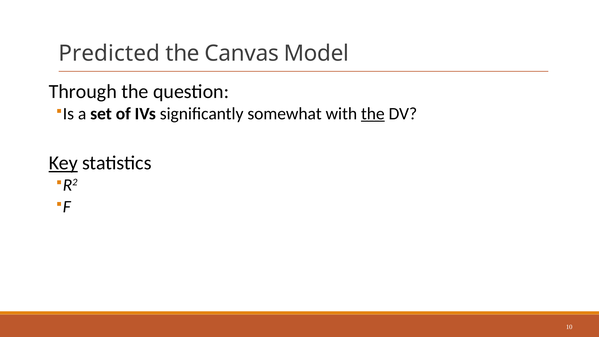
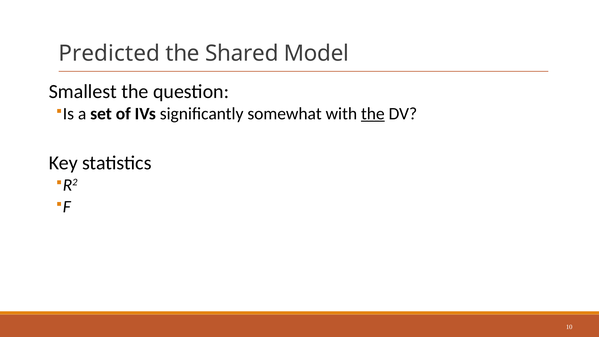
Canvas: Canvas -> Shared (242, 54)
Through: Through -> Smallest (83, 92)
Key underline: present -> none (63, 163)
